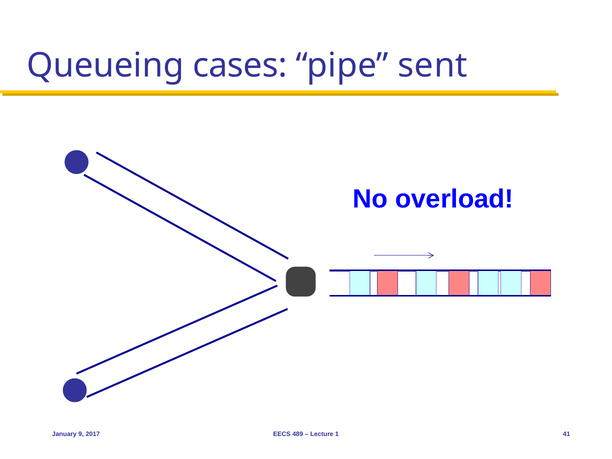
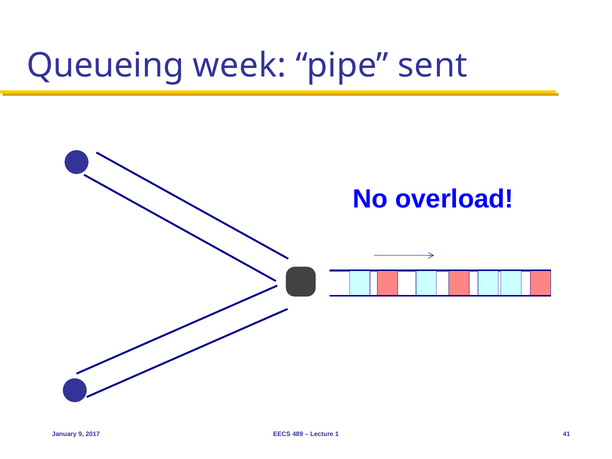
cases: cases -> week (240, 66)
